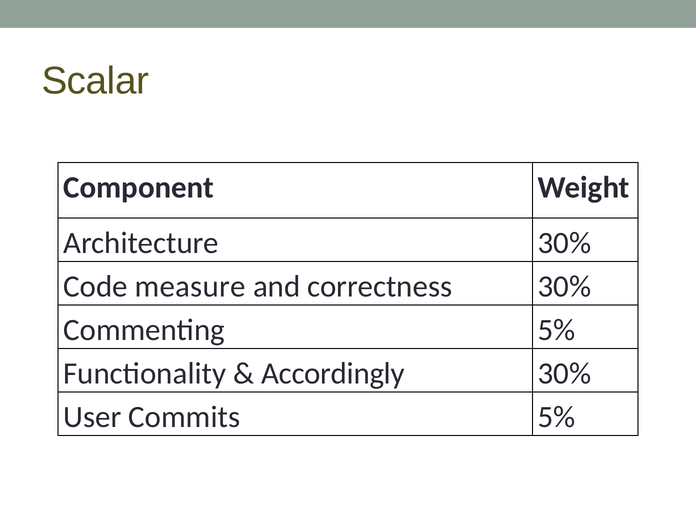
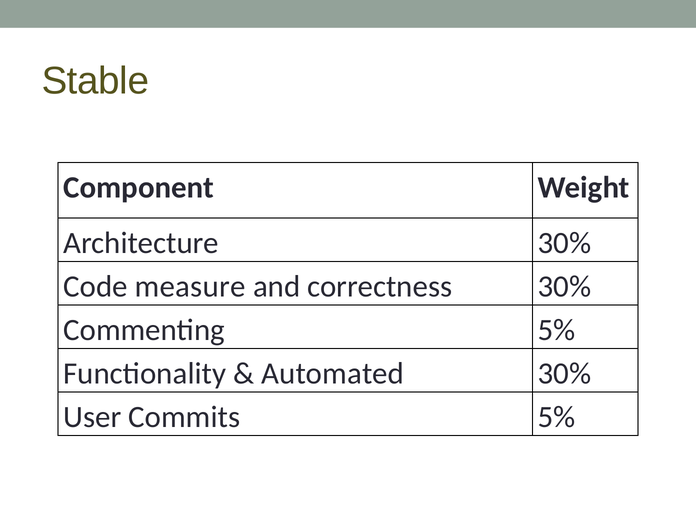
Scalar: Scalar -> Stable (95, 81)
Accordingly: Accordingly -> Automated (333, 373)
